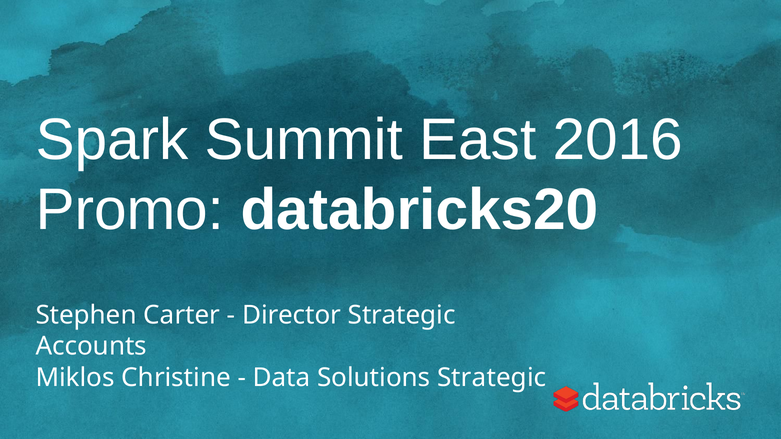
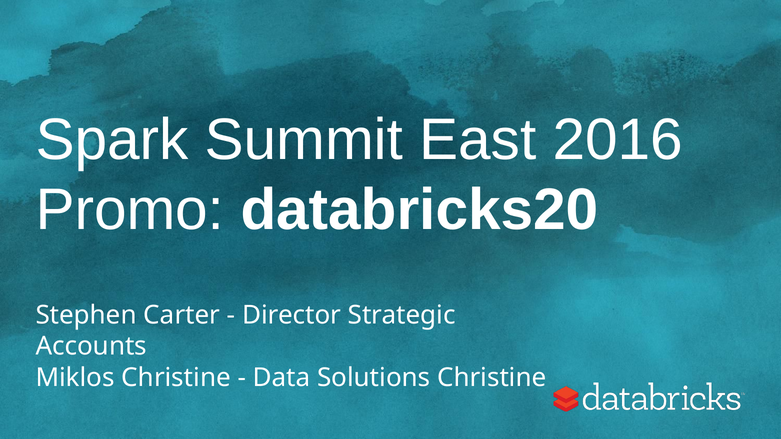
Solutions Strategic: Strategic -> Christine (492, 378)
